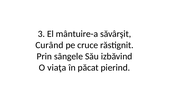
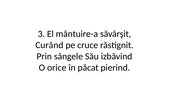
viaţa: viaţa -> orice (57, 68)
